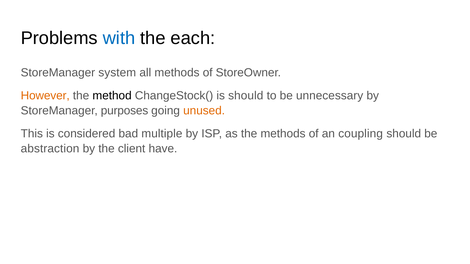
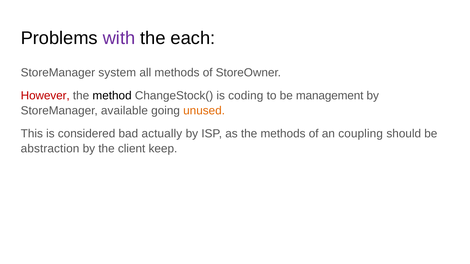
with colour: blue -> purple (119, 38)
However colour: orange -> red (45, 96)
is should: should -> coding (246, 96)
unnecessary: unnecessary -> management (330, 96)
purposes: purposes -> available (124, 111)
multiple: multiple -> actually (162, 134)
have: have -> keep (163, 149)
